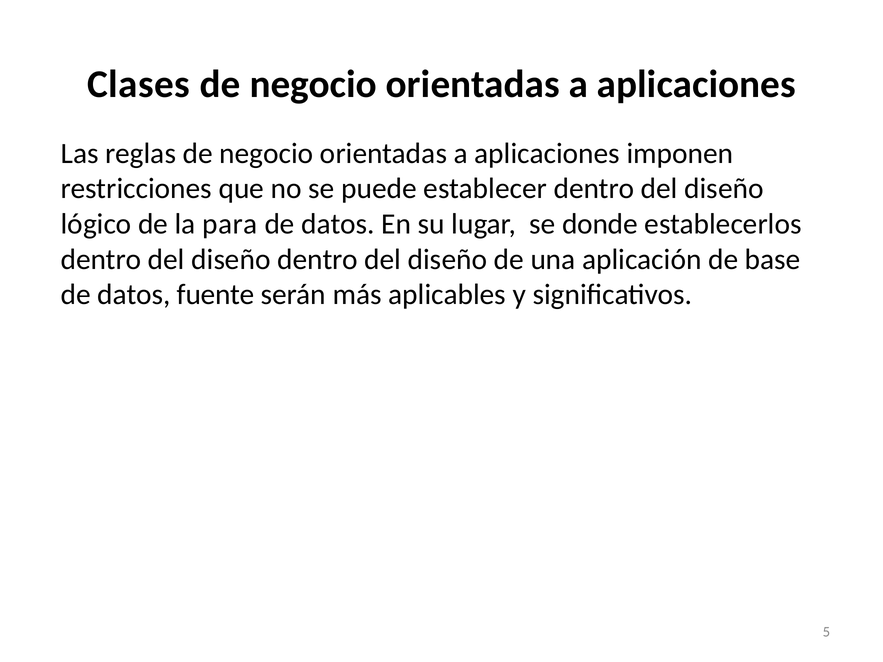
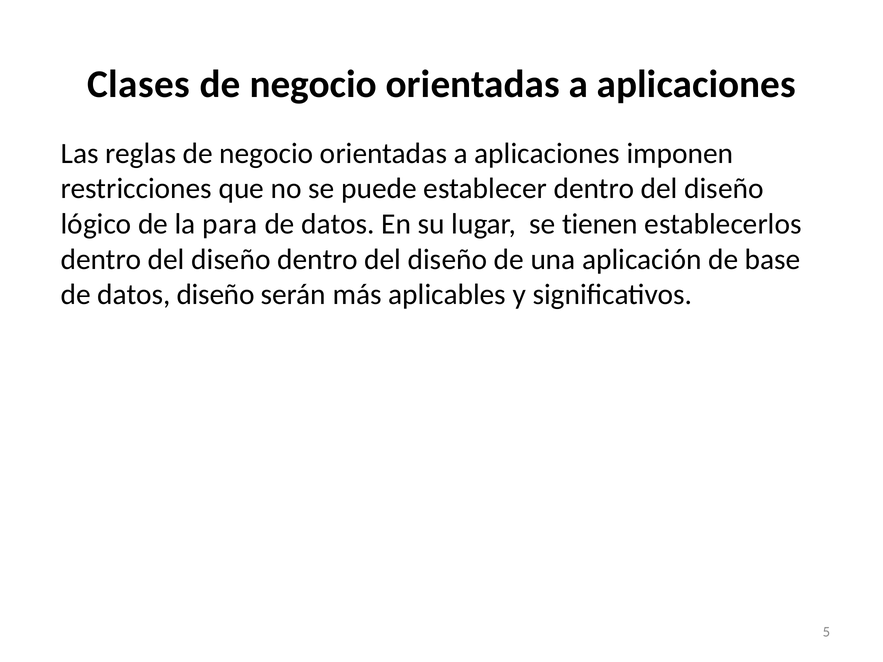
donde: donde -> tienen (600, 224)
datos fuente: fuente -> diseño (216, 295)
